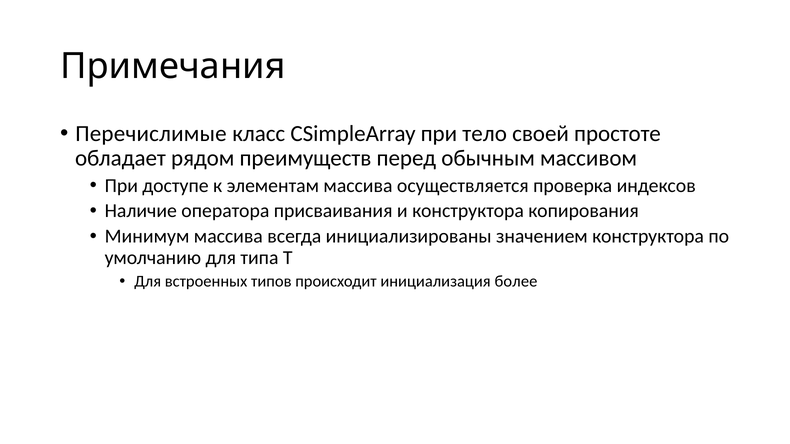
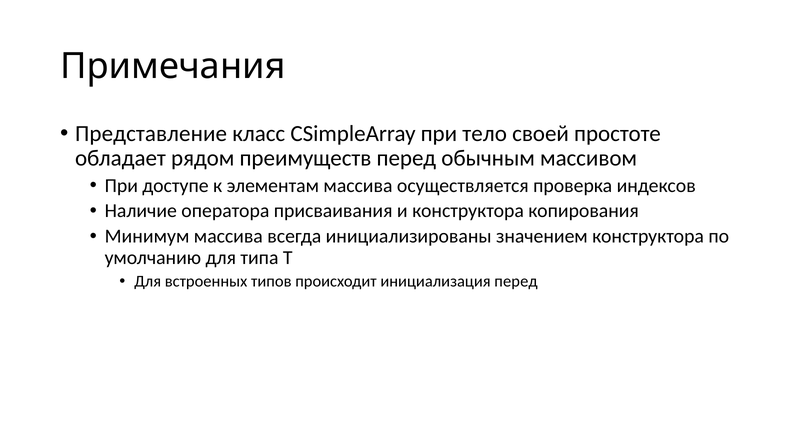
Перечислимые: Перечислимые -> Представление (151, 134)
инициализация более: более -> перед (516, 282)
